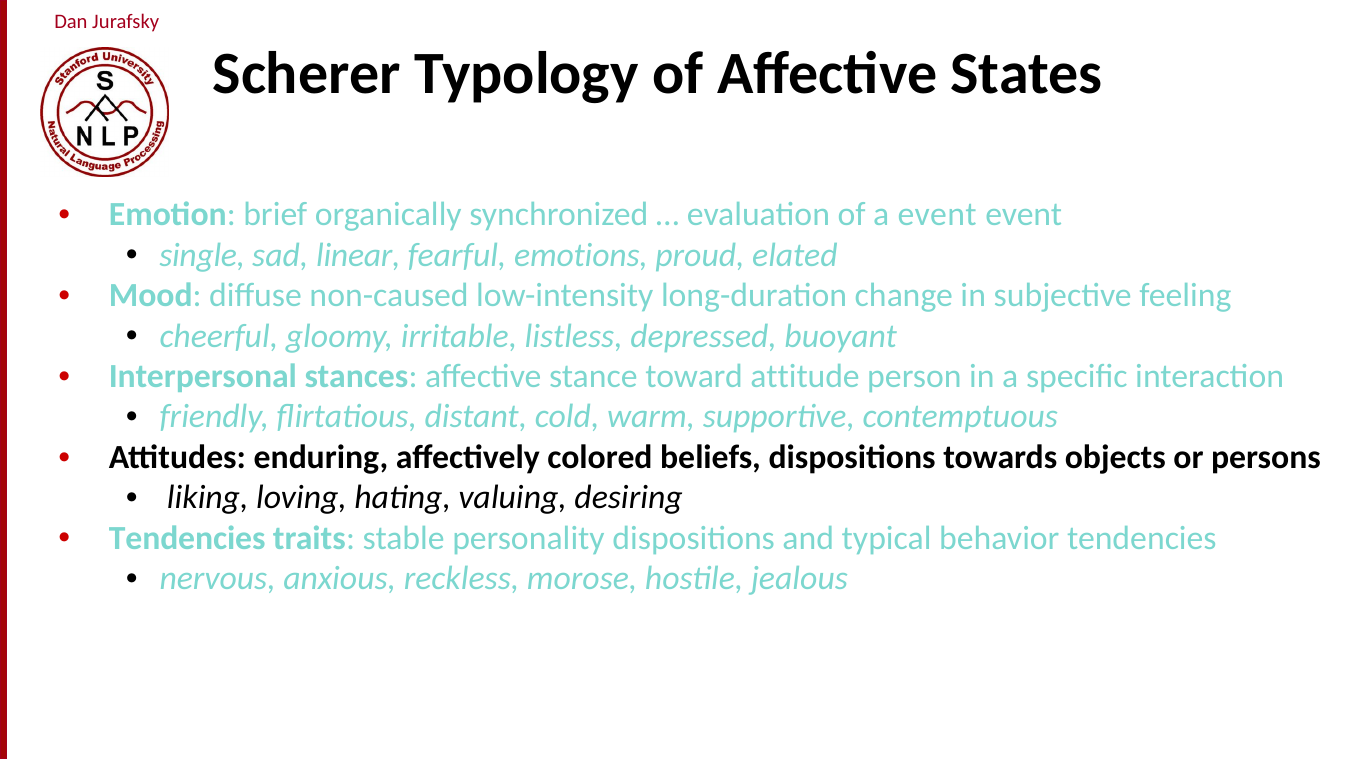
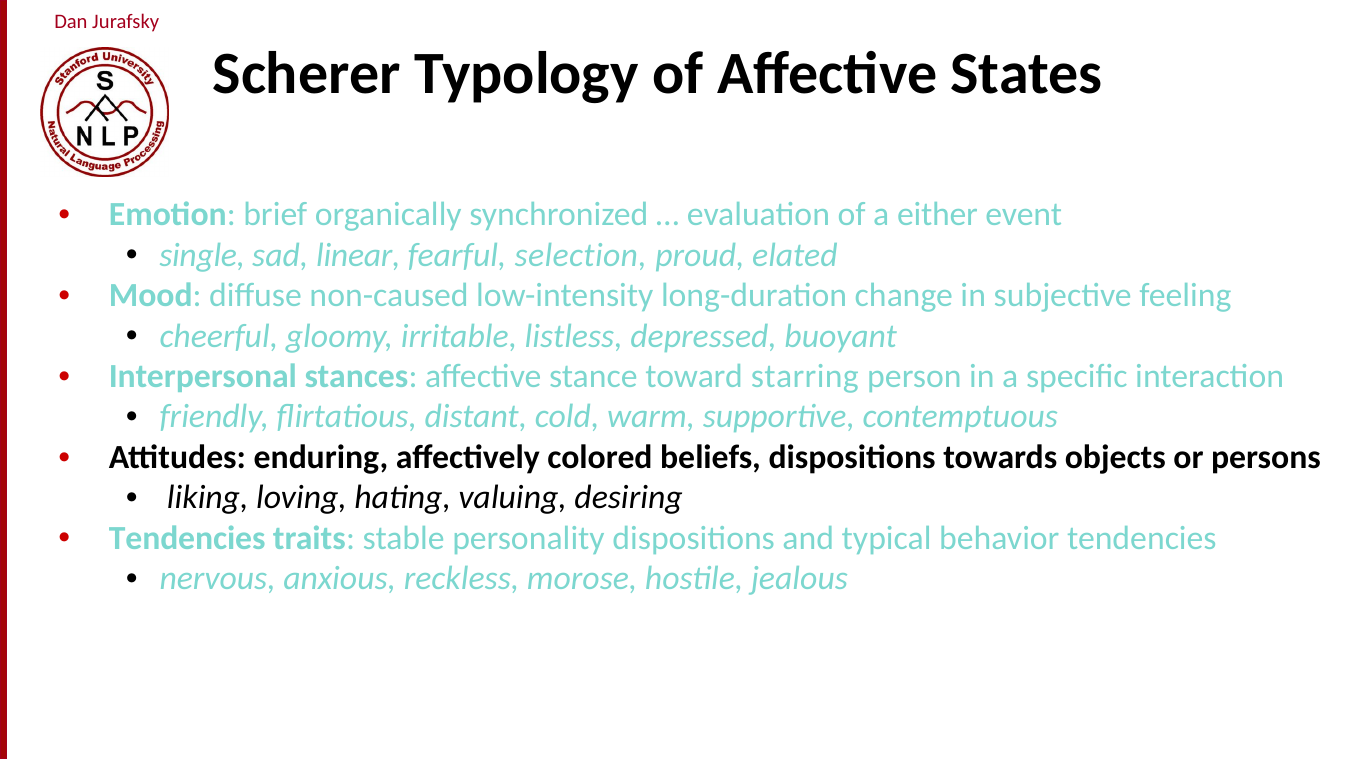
a event: event -> either (937, 215)
emotions: emotions -> selection (581, 255)
attitude: attitude -> starring (805, 377)
